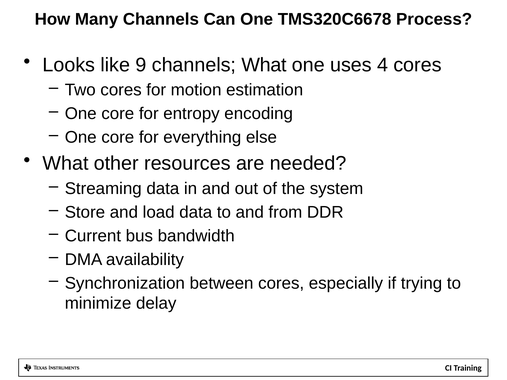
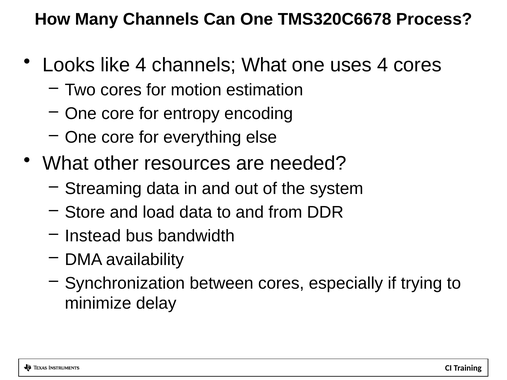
like 9: 9 -> 4 (141, 65)
Current: Current -> Instead (93, 236)
